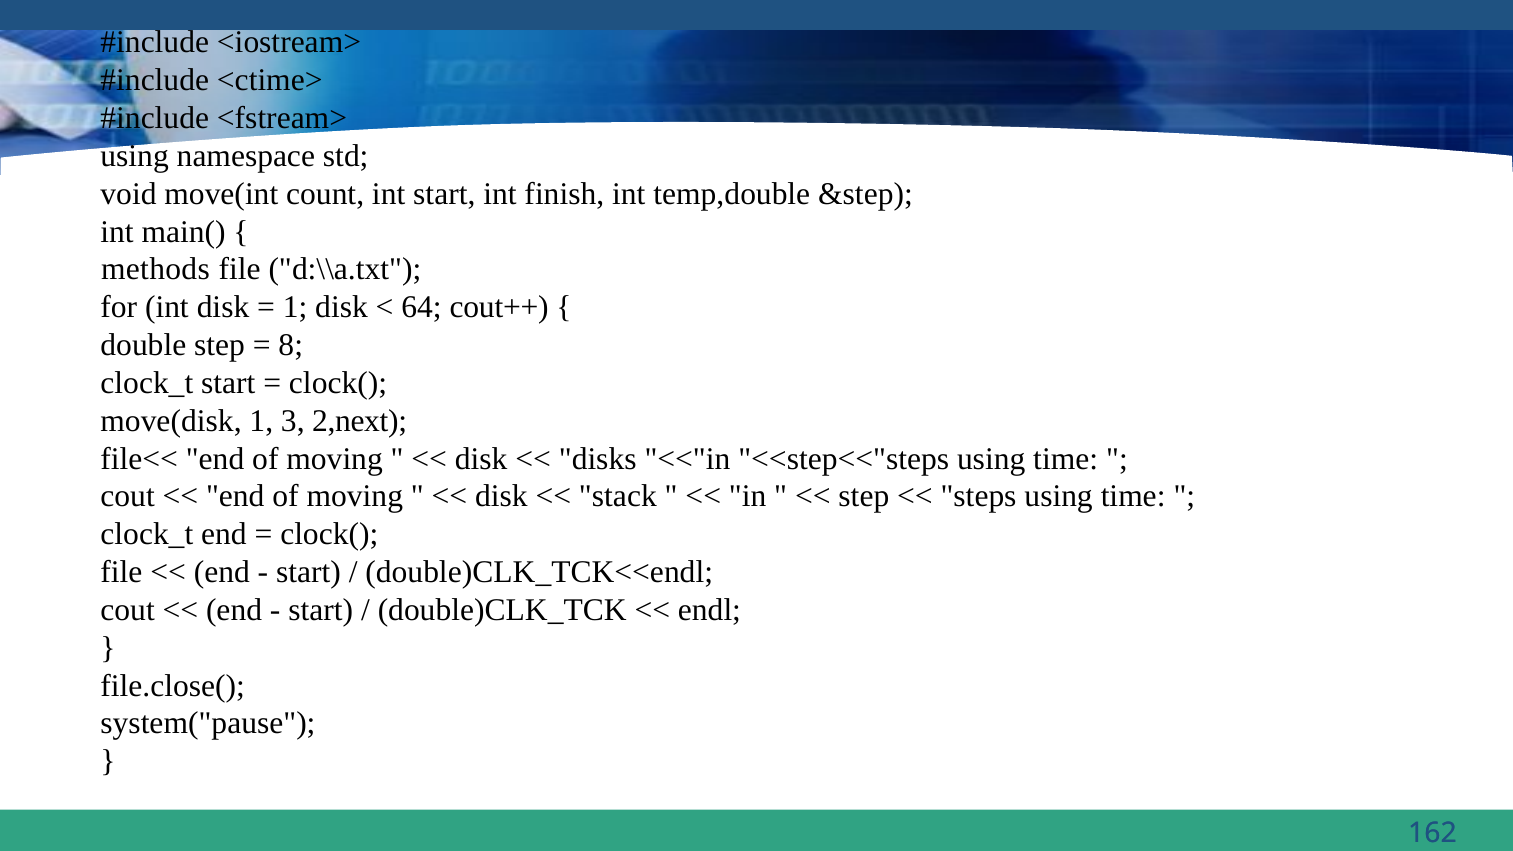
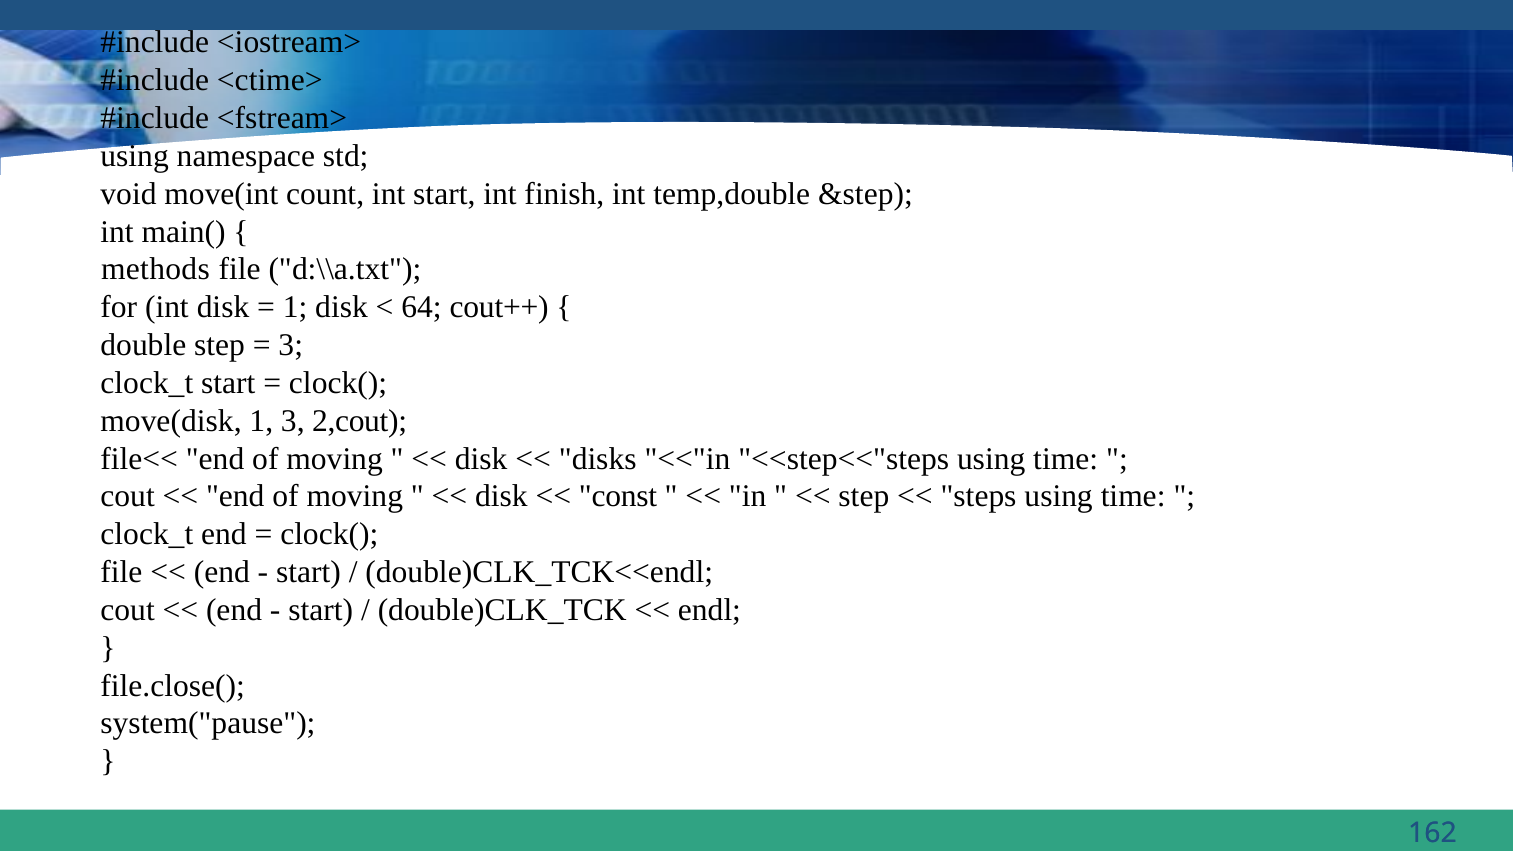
8: 8 -> 3 (291, 345)
2,next: 2,next -> 2,cout (360, 421)
stack: stack -> const (618, 497)
